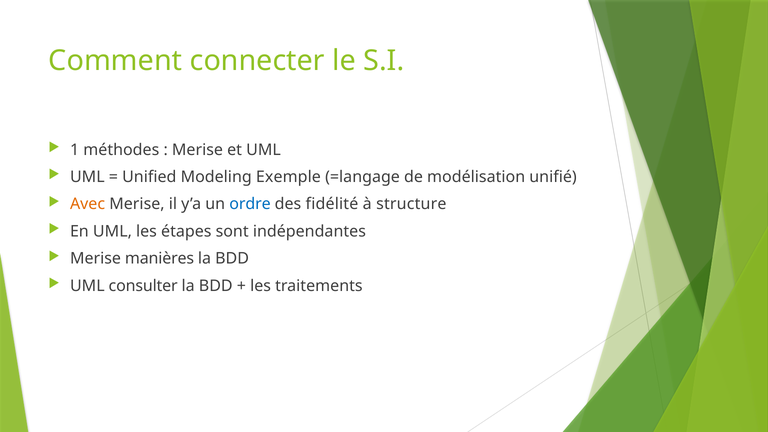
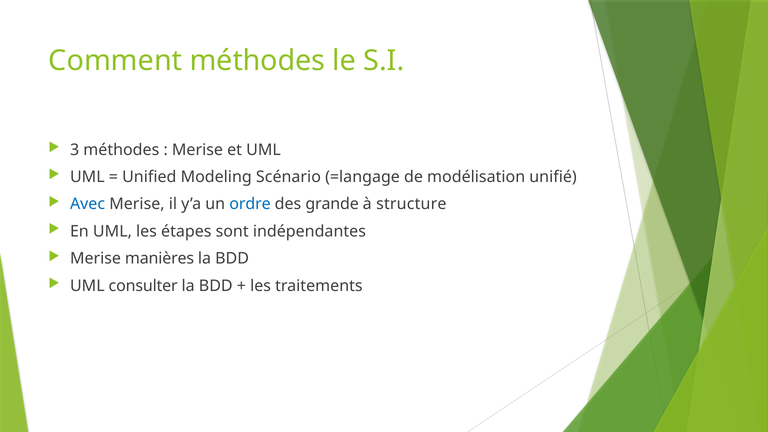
Comment connecter: connecter -> méthodes (257, 61)
1: 1 -> 3 (75, 150)
Exemple: Exemple -> Scénario (288, 177)
Avec colour: orange -> blue (88, 204)
fidélité: fidélité -> grande (332, 204)
